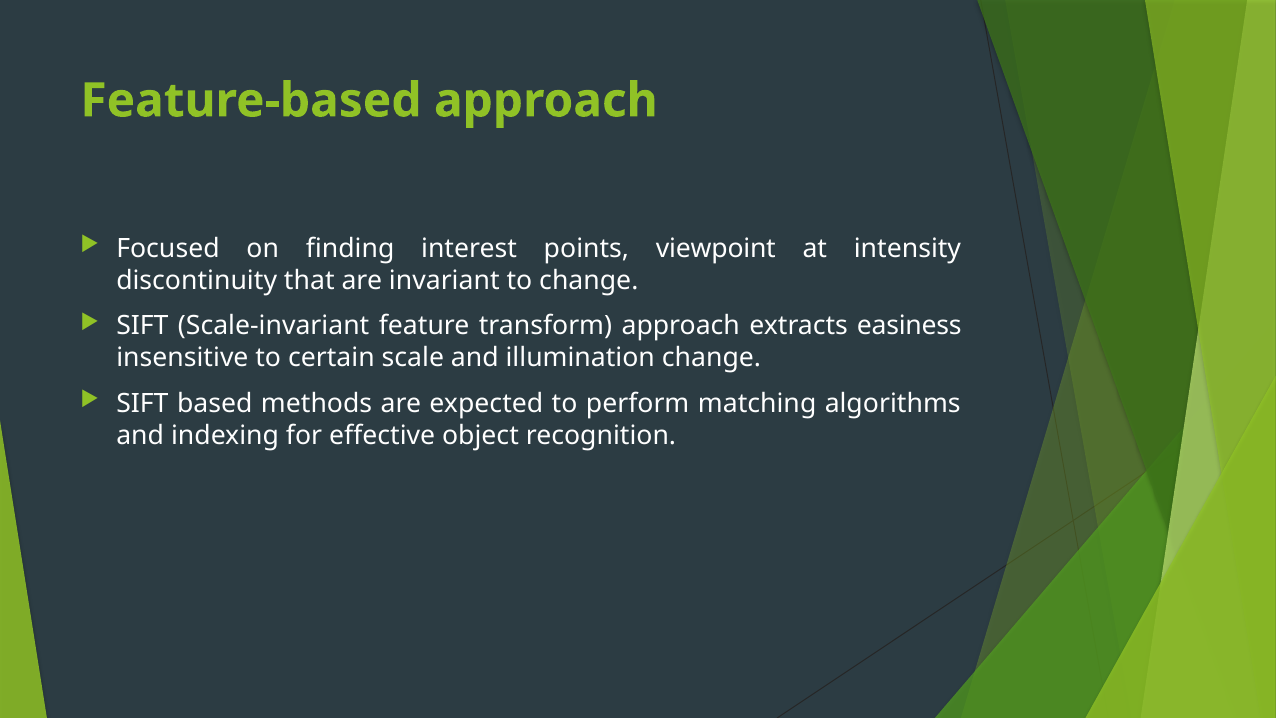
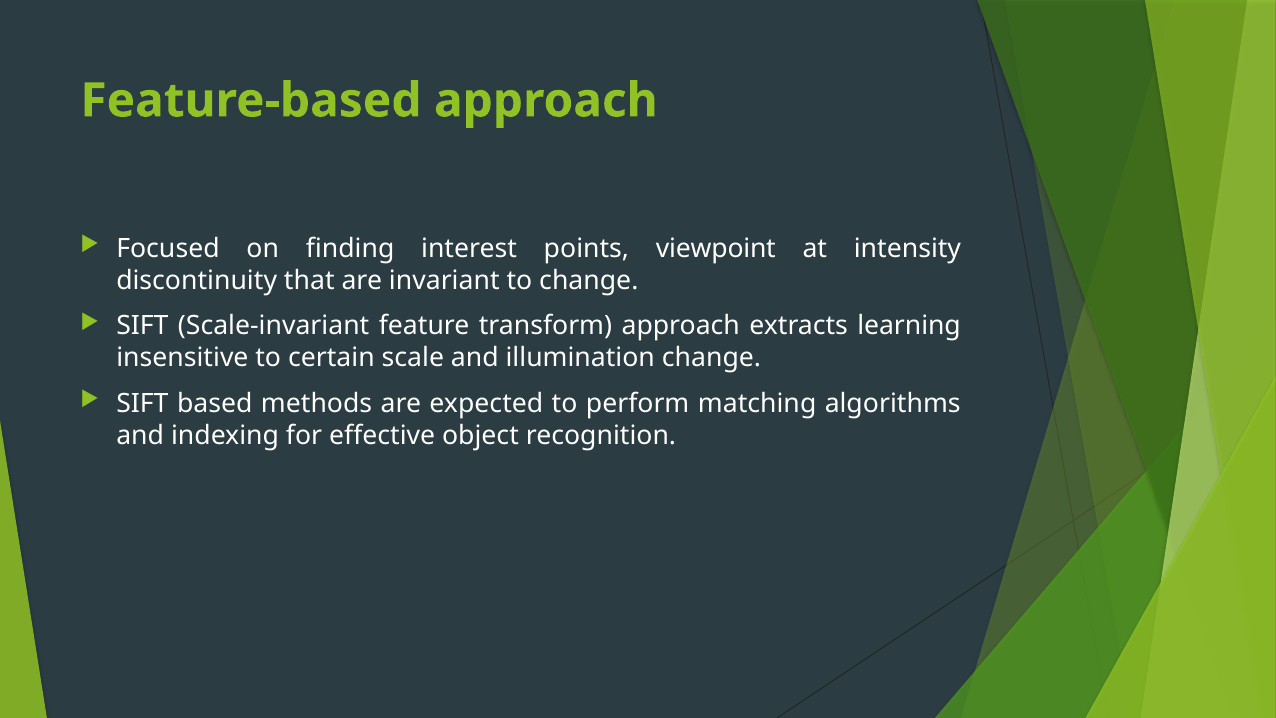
easiness: easiness -> learning (909, 326)
